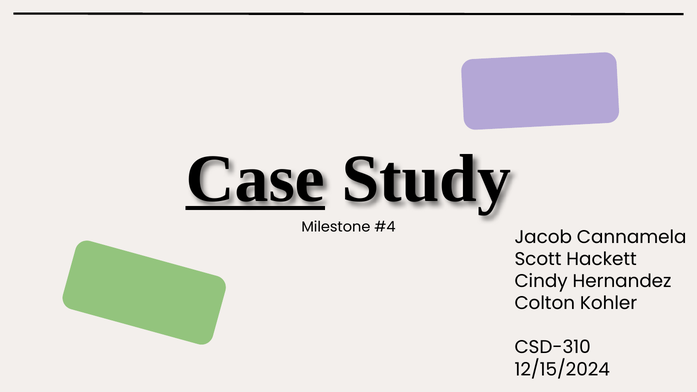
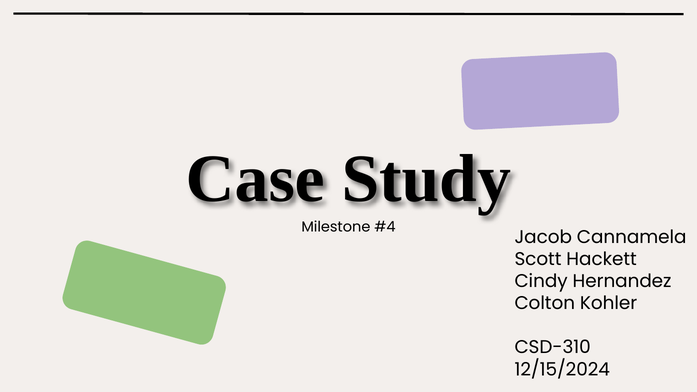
Case underline: present -> none (255, 179)
